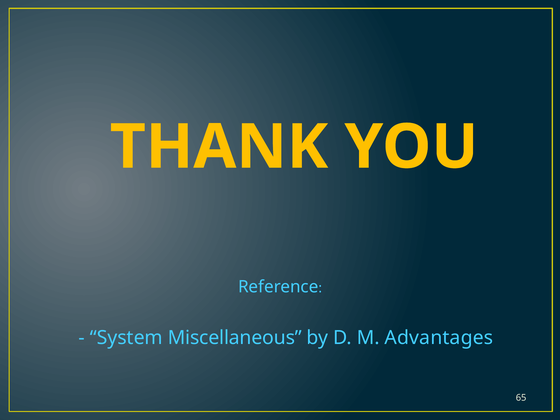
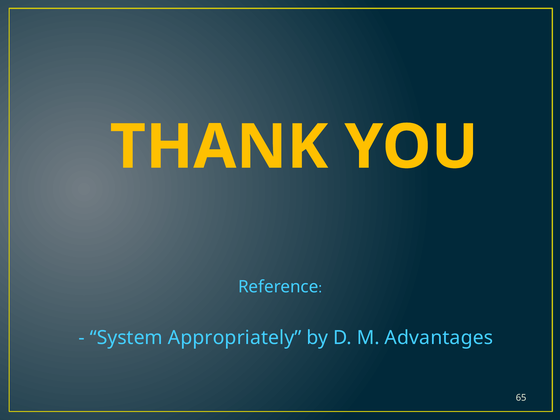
Miscellaneous: Miscellaneous -> Appropriately (235, 338)
